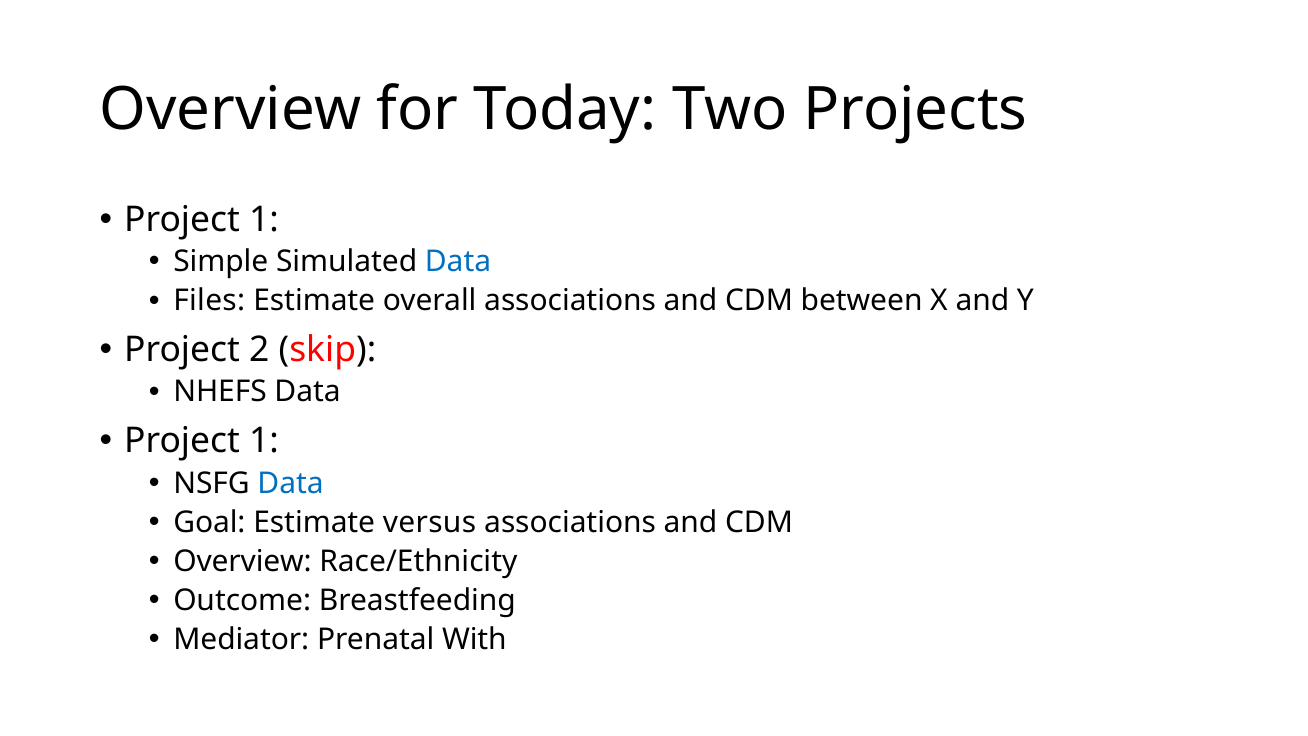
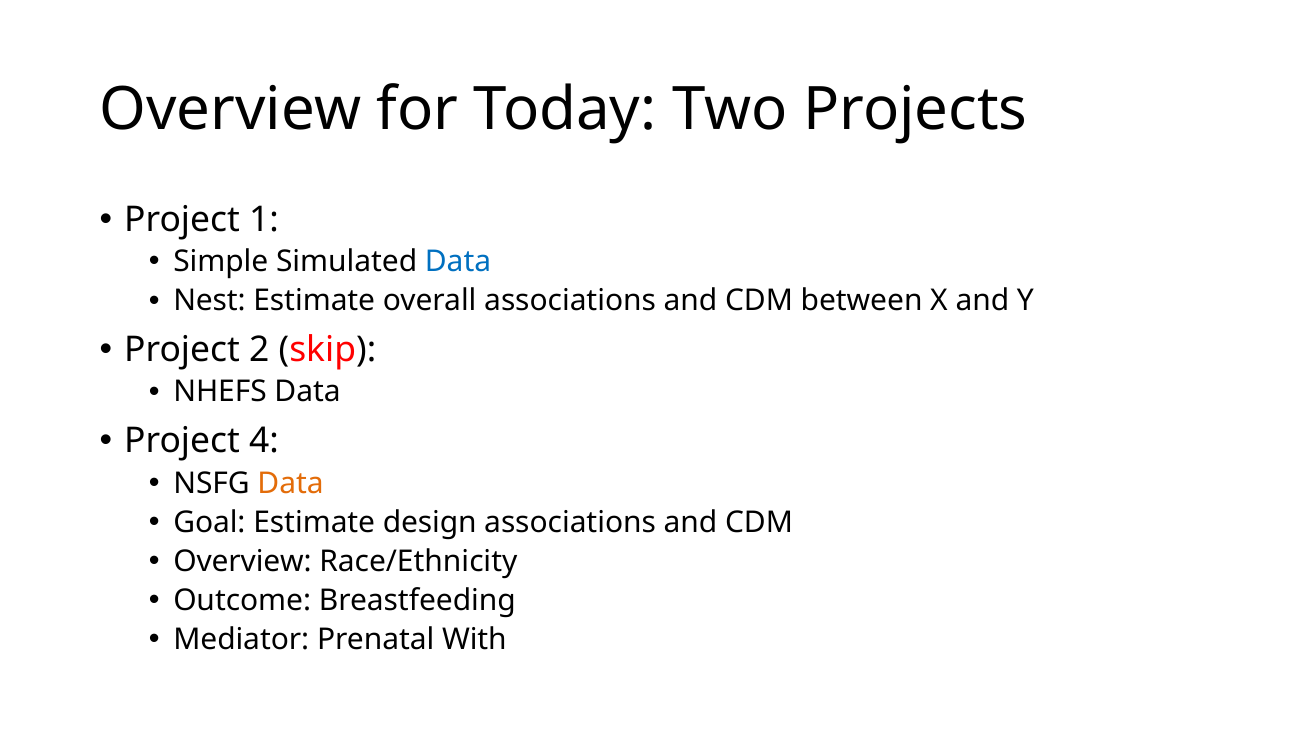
Files: Files -> Nest (209, 301)
1: 1 -> 4 (264, 441)
Data colour: blue -> orange (291, 483)
versus: versus -> design (430, 522)
